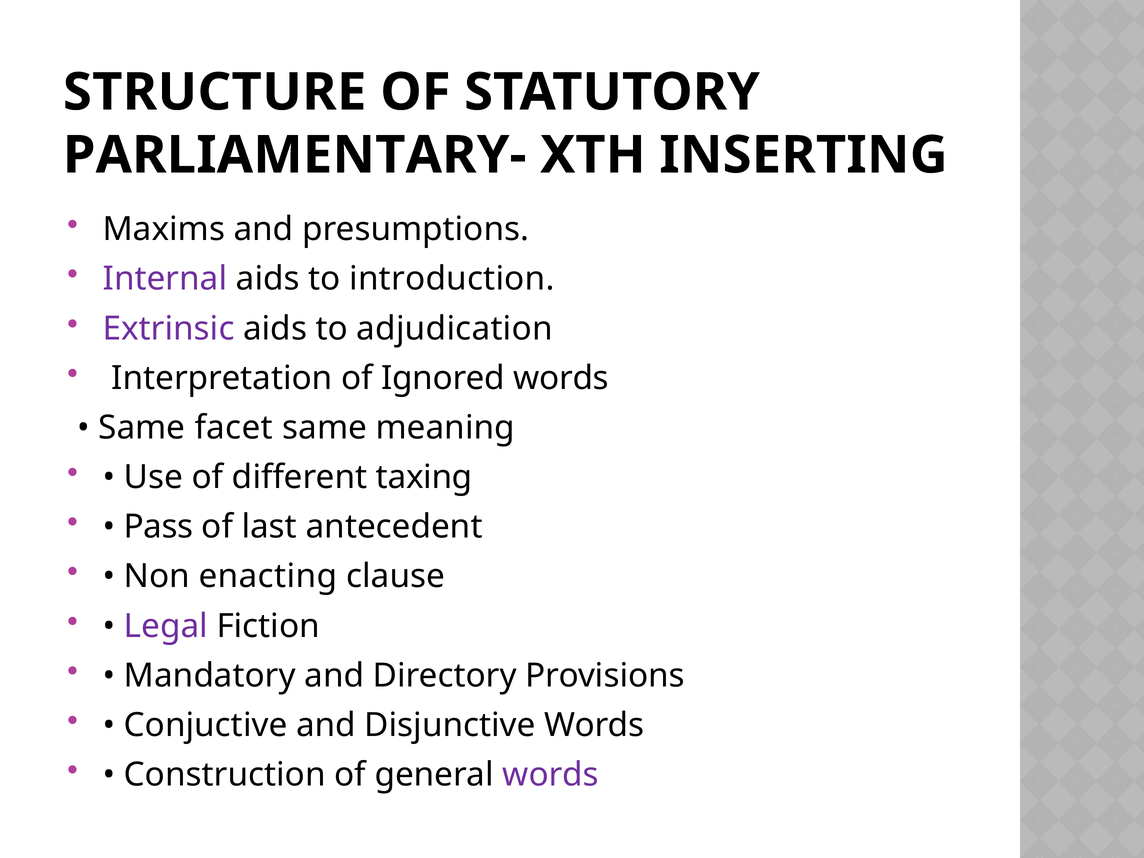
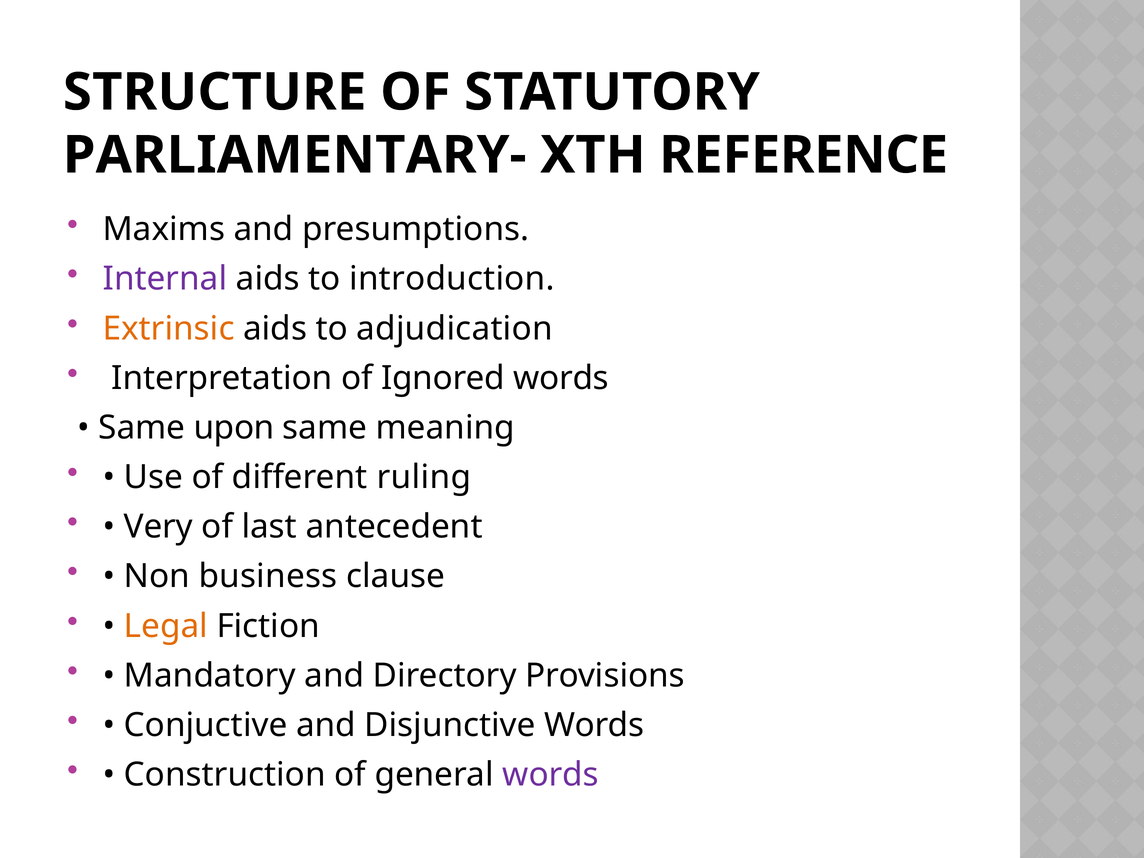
INSERTING: INSERTING -> REFERENCE (804, 155)
Extrinsic colour: purple -> orange (169, 329)
facet: facet -> upon (234, 428)
taxing: taxing -> ruling (424, 477)
Pass: Pass -> Very (158, 527)
enacting: enacting -> business (268, 576)
Legal colour: purple -> orange (166, 626)
